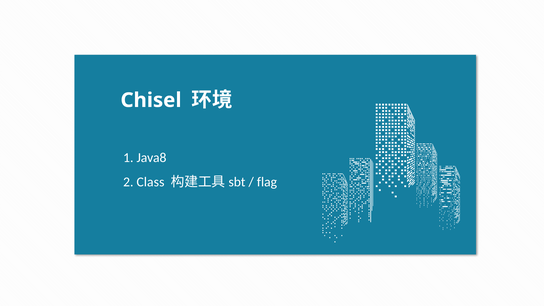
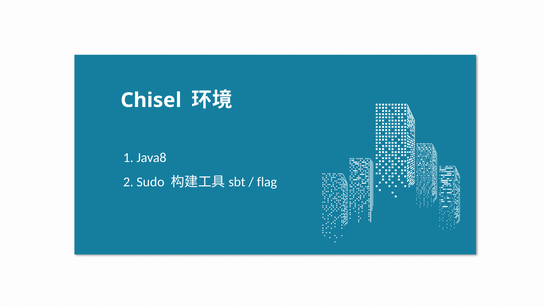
Class: Class -> Sudo (150, 182)
